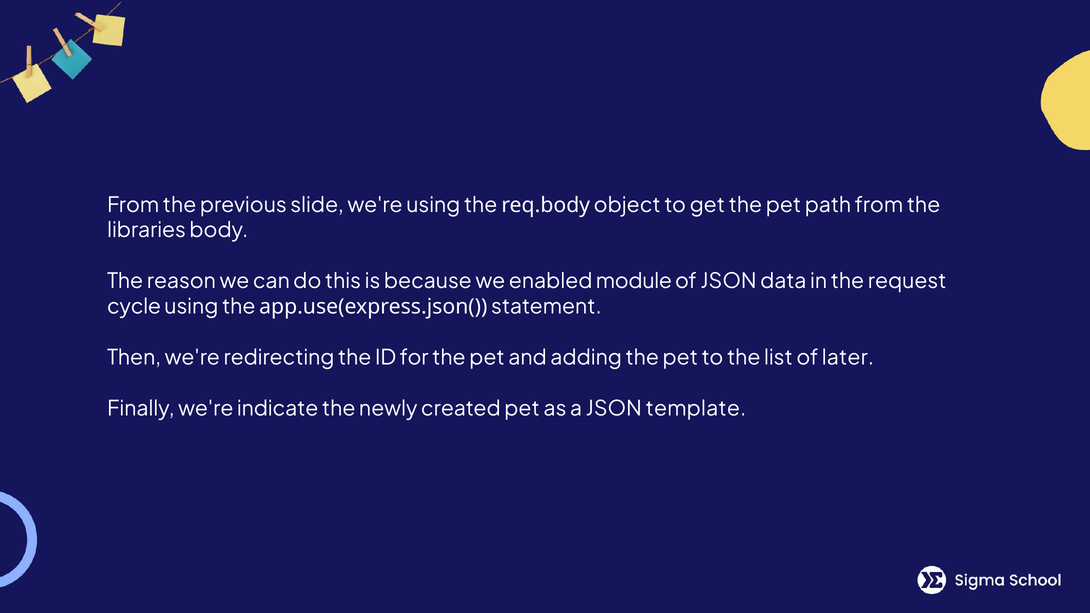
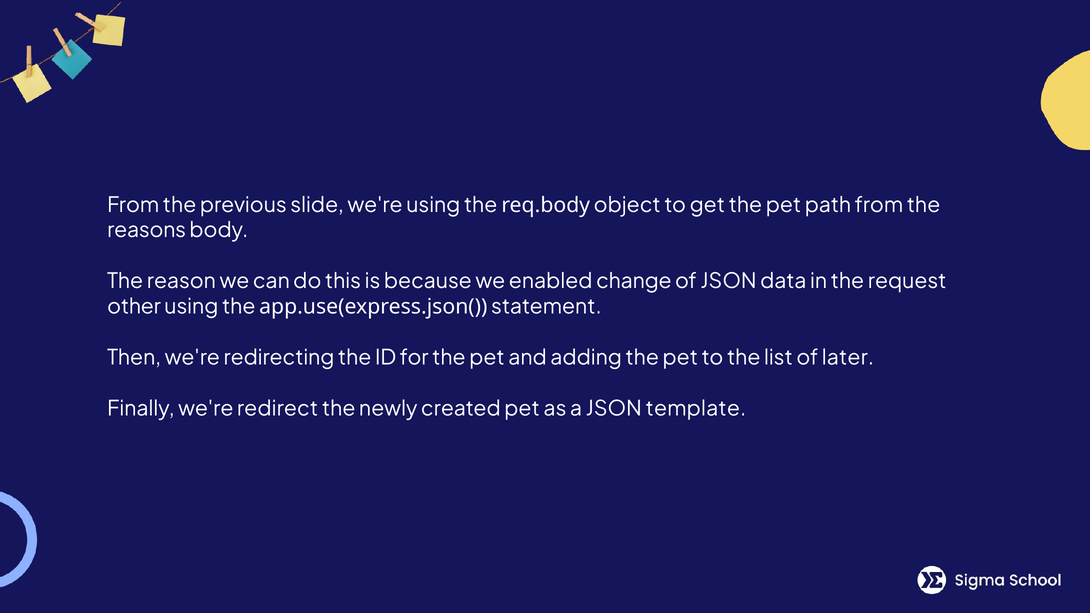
libraries: libraries -> reasons (147, 231)
module: module -> change (634, 281)
cycle: cycle -> other (134, 307)
indicate: indicate -> redirect (278, 409)
